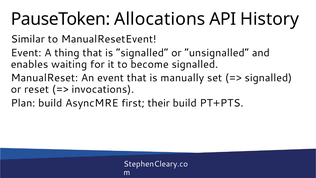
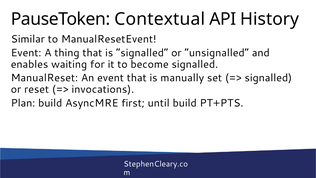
Allocations: Allocations -> Contextual (160, 19)
their: their -> until (159, 103)
